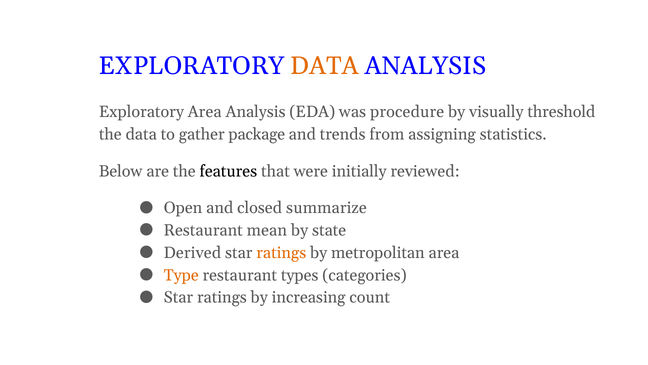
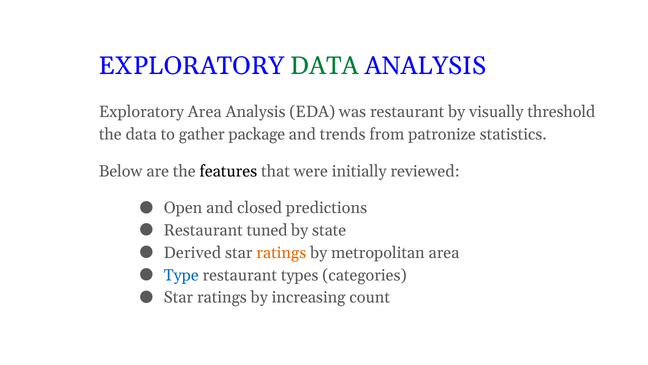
DATA colour: orange -> green (325, 66)
was procedure: procedure -> restaurant (407, 112)
assigning: assigning -> patronize (442, 134)
summarize: summarize -> predictions (326, 208)
mean: mean -> tuned (267, 230)
Type colour: orange -> blue (181, 275)
